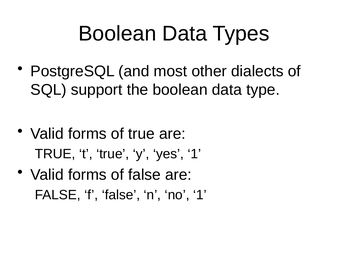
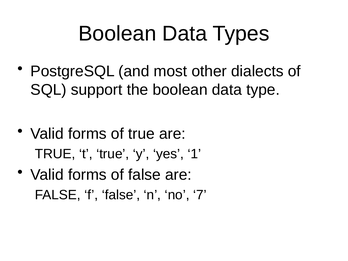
no 1: 1 -> 7 (200, 195)
